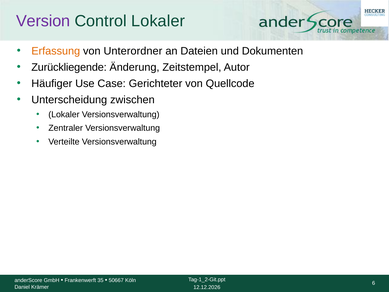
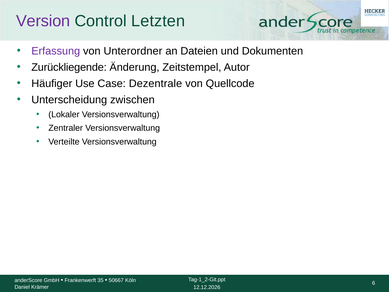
Control Lokaler: Lokaler -> Letzten (158, 21)
Erfassung colour: orange -> purple (56, 51)
Gerichteter: Gerichteter -> Dezentrale (155, 83)
